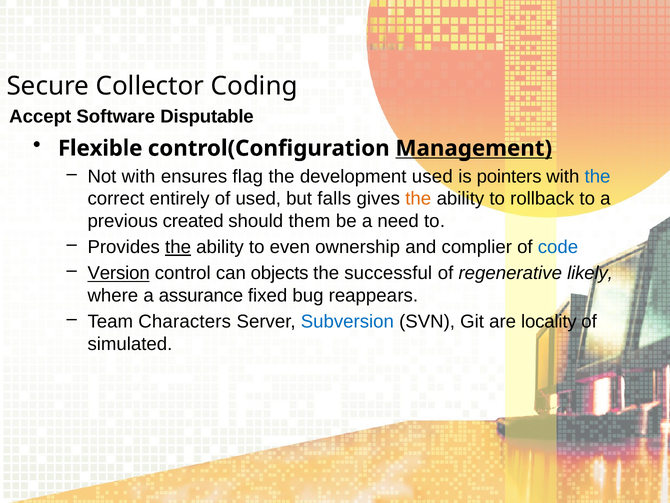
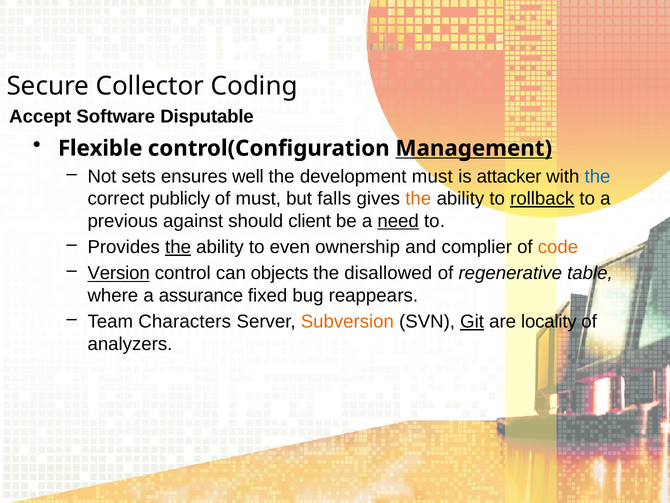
Not with: with -> sets (139, 176)
flag: flag -> well (248, 176)
development used: used -> must (432, 176)
pointers: pointers -> attacker (509, 176)
entirely: entirely -> publicly (180, 199)
of used: used -> must (258, 199)
rollback underline: none -> present (542, 199)
created: created -> against (193, 221)
them: them -> client (310, 221)
need underline: none -> present (398, 221)
code colour: blue -> orange (558, 247)
successful: successful -> disallowed (388, 273)
likely: likely -> table (590, 273)
Subversion colour: blue -> orange (347, 321)
Git underline: none -> present (472, 321)
simulated: simulated -> analyzers (130, 344)
